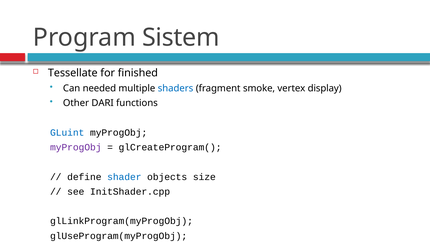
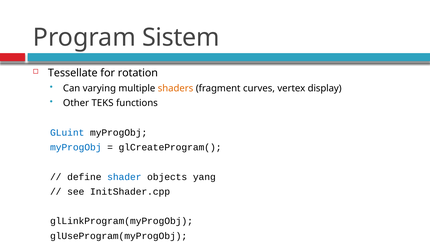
finished: finished -> rotation (138, 73)
needed: needed -> varying (99, 88)
shaders colour: blue -> orange (176, 88)
smoke: smoke -> curves (259, 88)
DARI: DARI -> TEKS (103, 103)
myProgObj colour: purple -> blue (76, 147)
size: size -> yang (204, 177)
